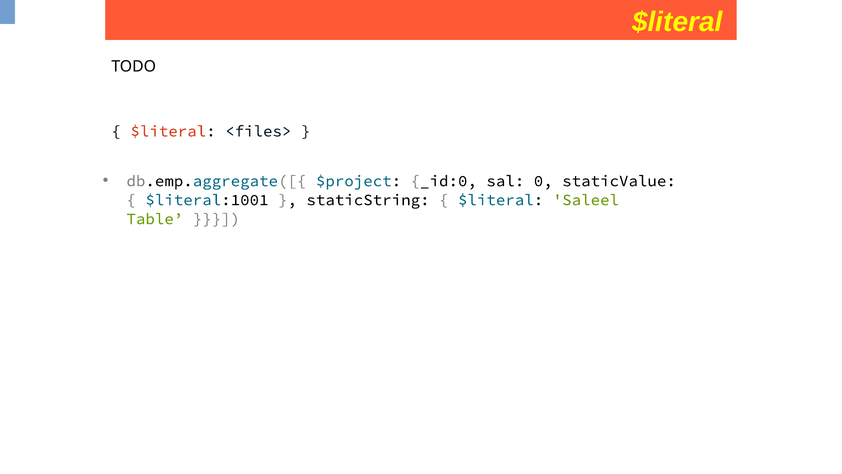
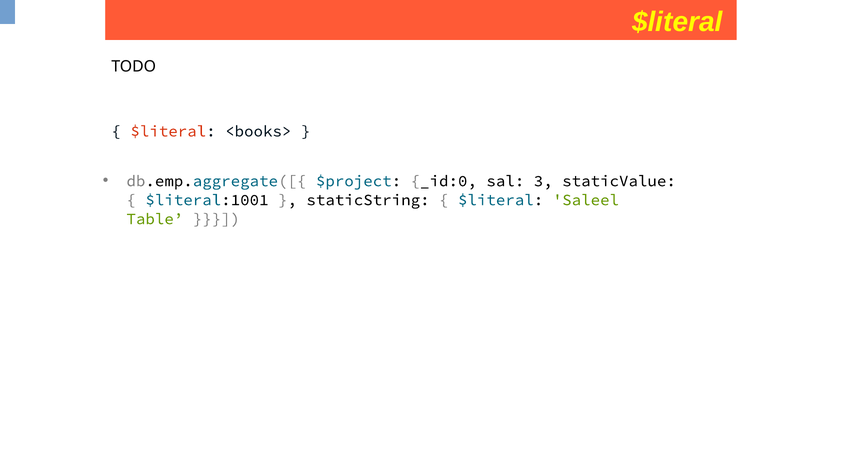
<files>: <files> -> <books> (258, 131)
0: 0 -> 3 (543, 181)
